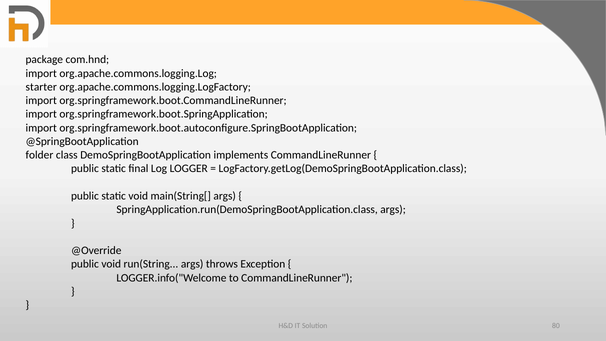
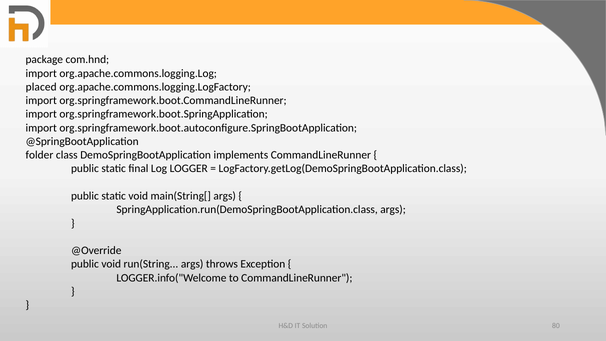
starter: starter -> placed (41, 87)
